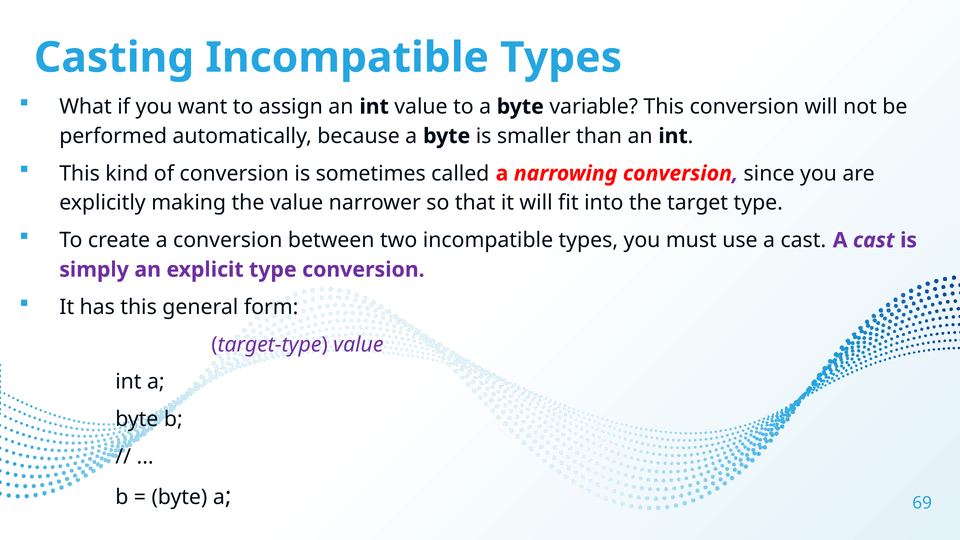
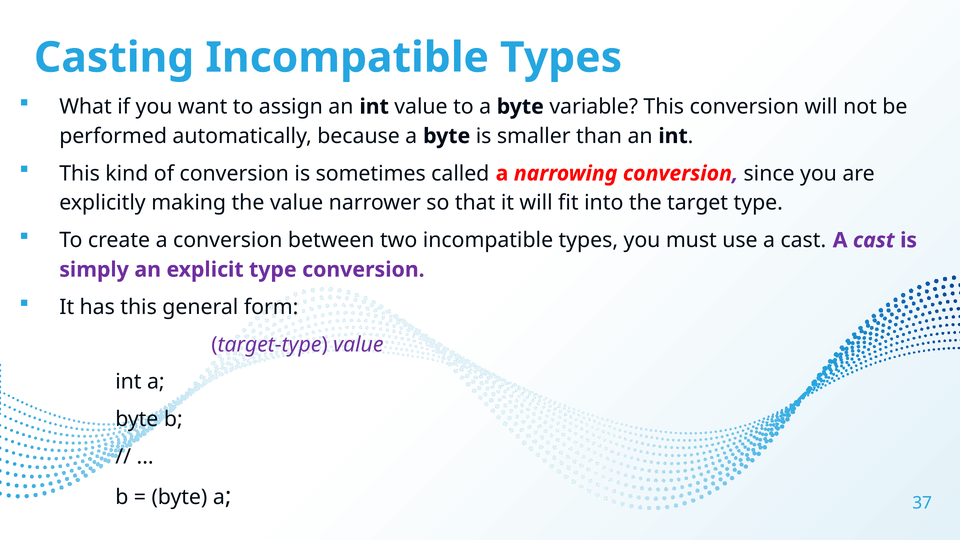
69: 69 -> 37 (922, 503)
